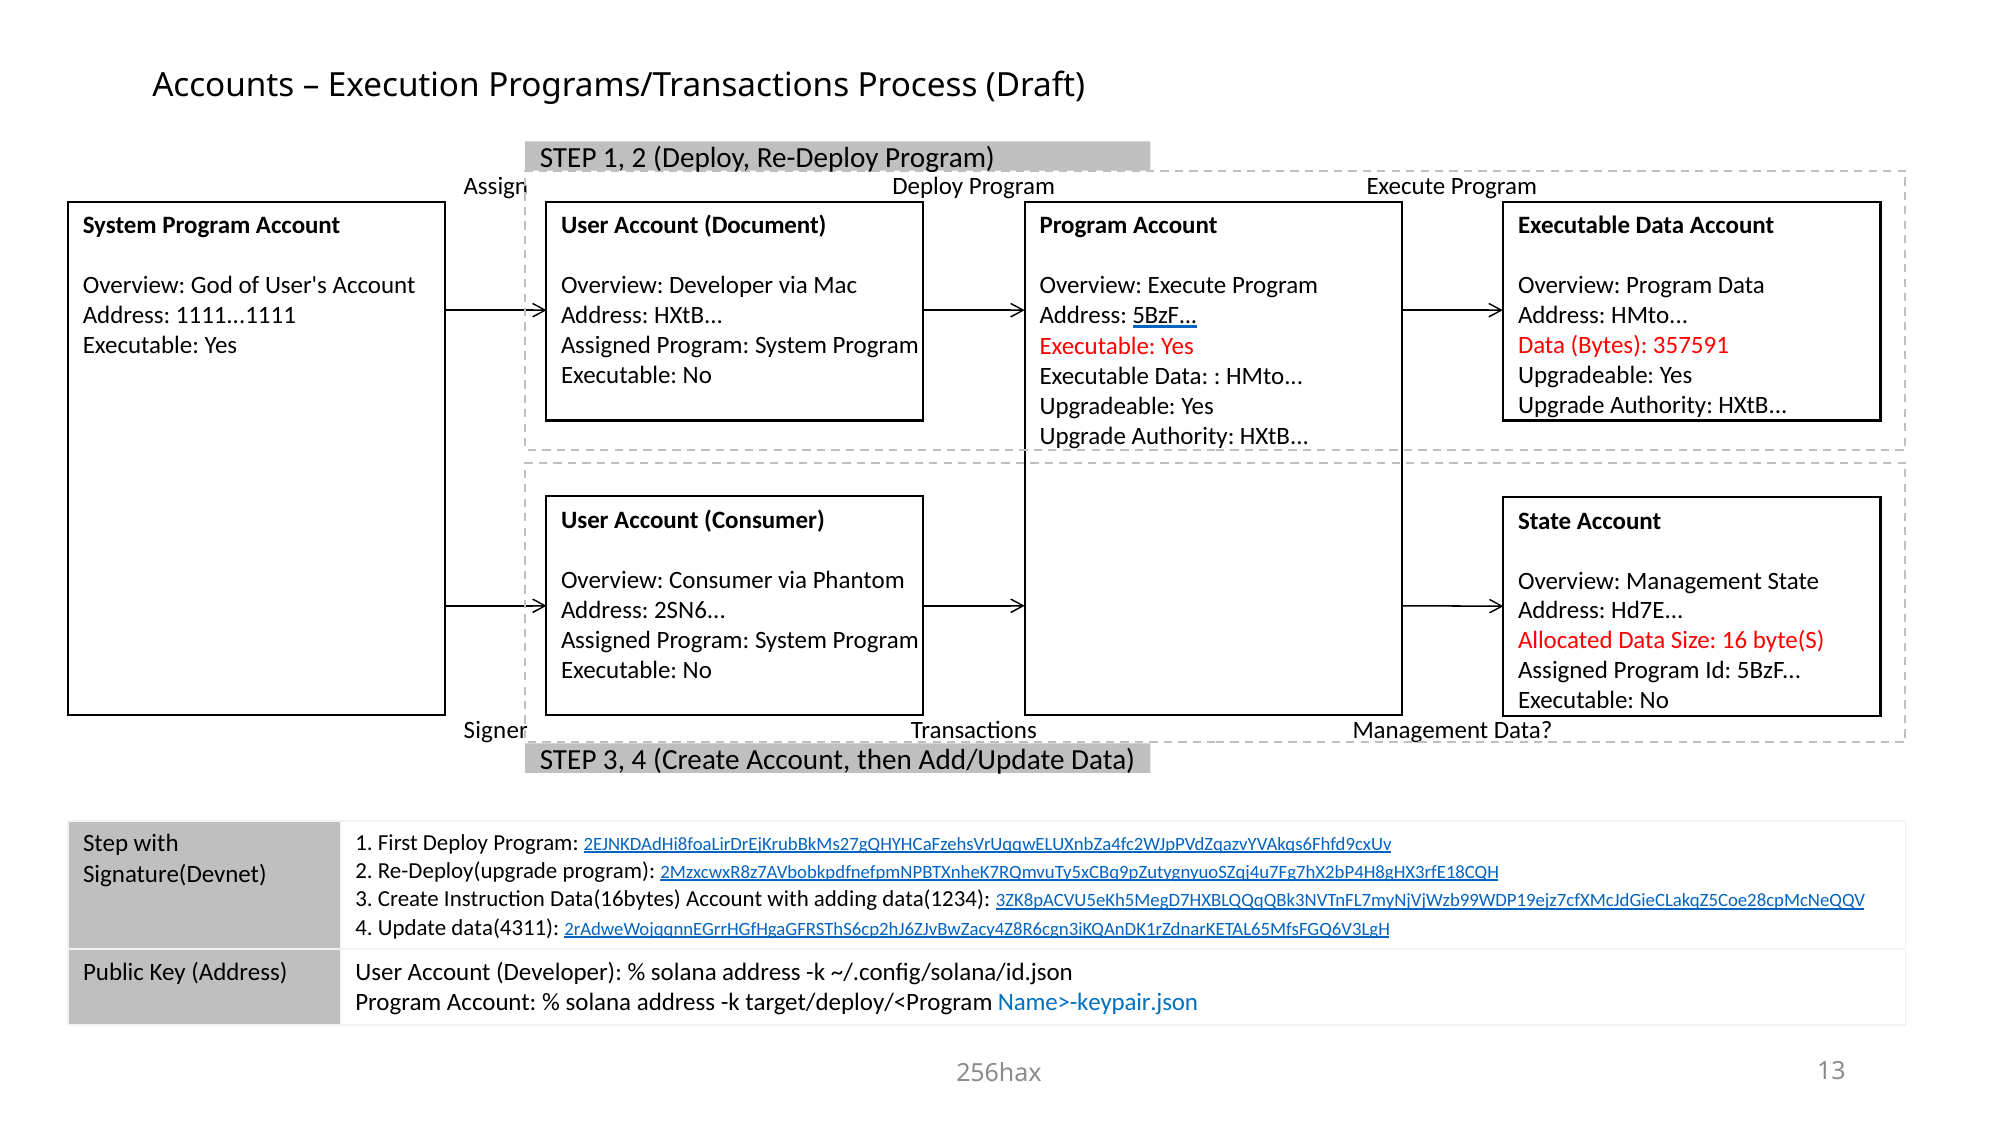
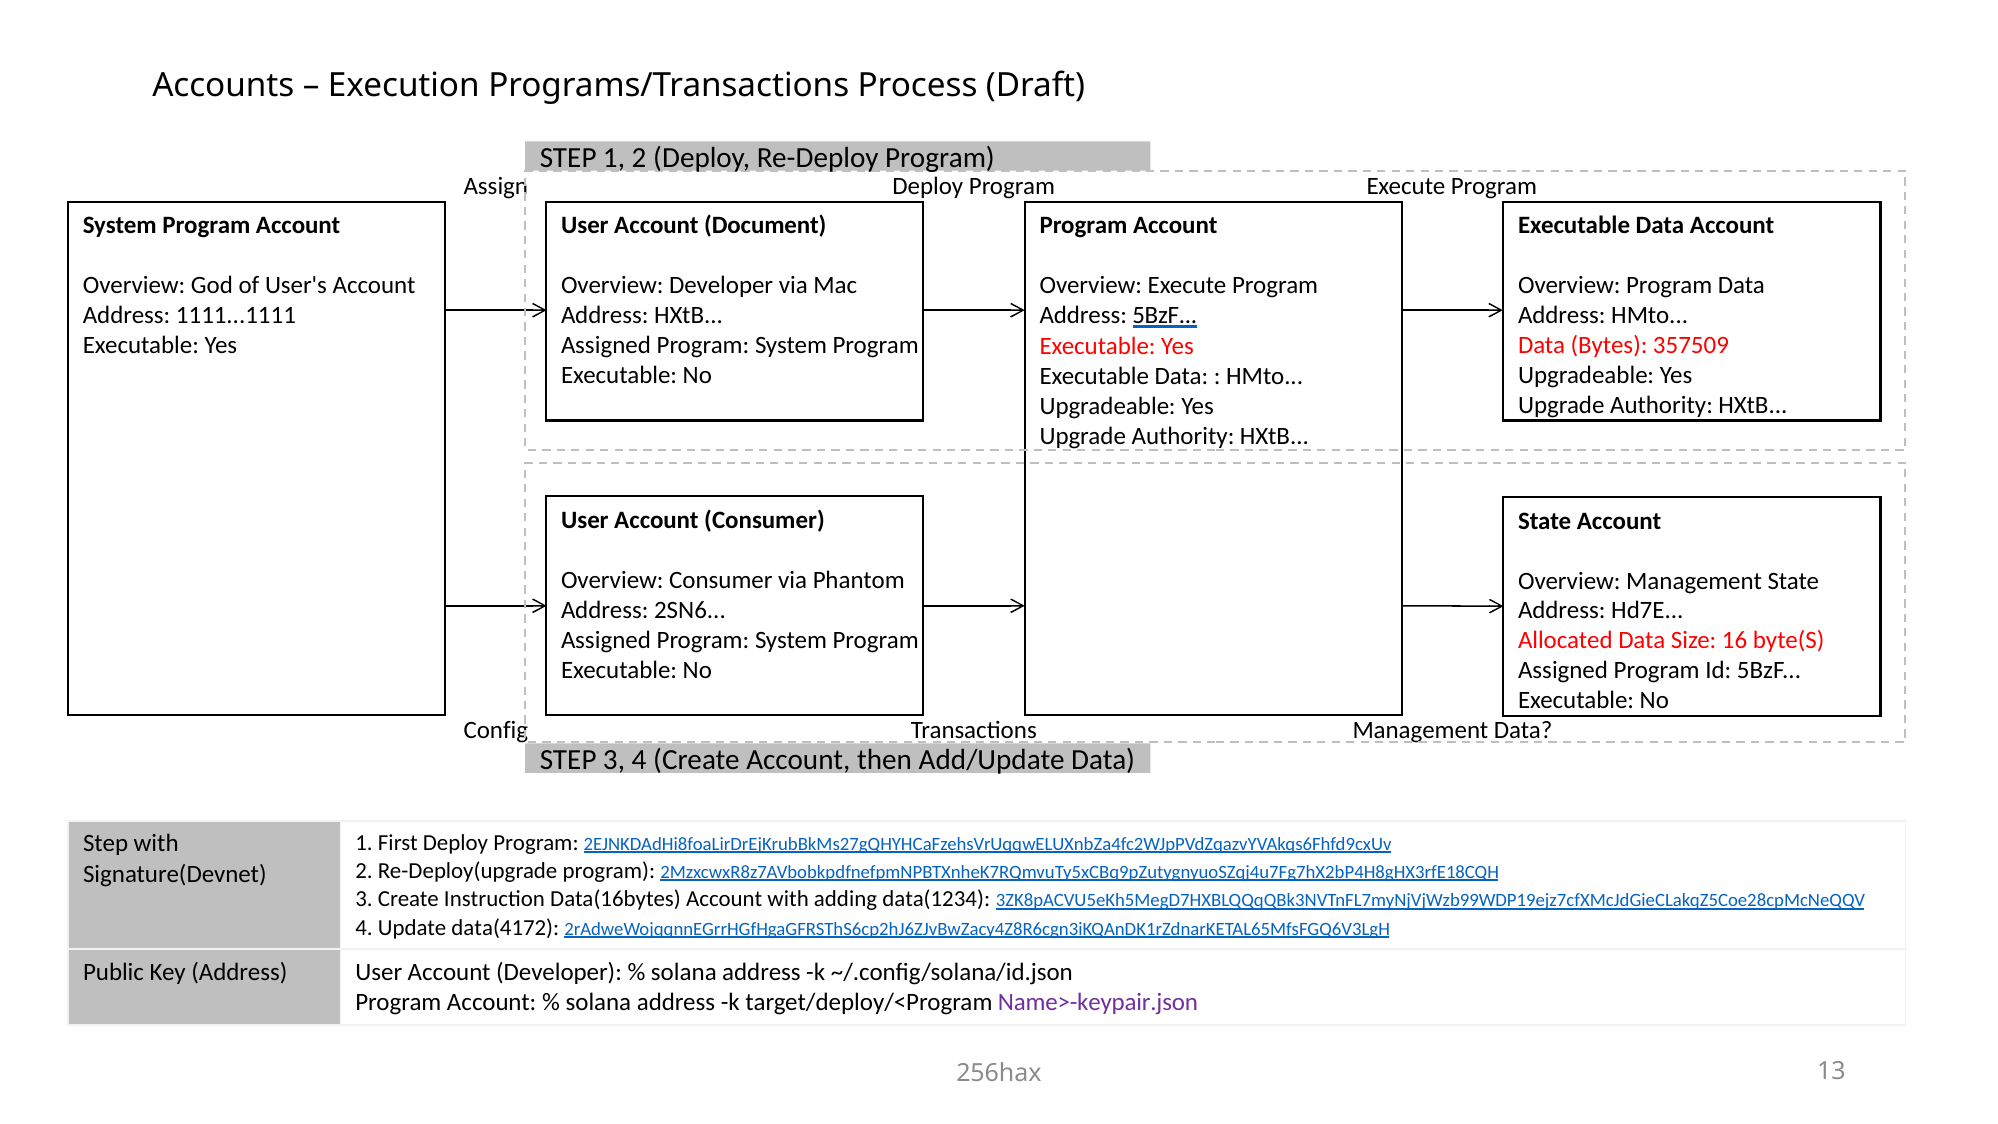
357591: 357591 -> 357509 (1691, 346)
Signer: Signer -> Config (496, 730)
data(4311: data(4311 -> data(4172 (505, 927)
Name>-keypair.json colour: blue -> purple (1098, 1002)
